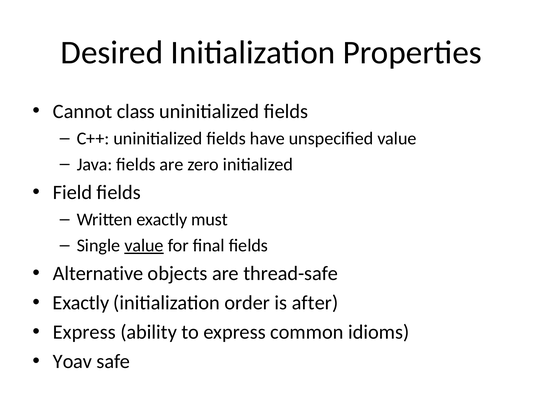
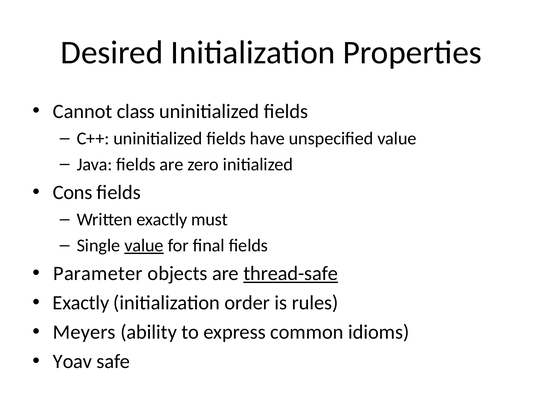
Field: Field -> Cons (73, 193)
Alternative: Alternative -> Parameter (98, 274)
thread-safe underline: none -> present (291, 274)
after: after -> rules (315, 303)
Express: Express -> Meyers (84, 332)
